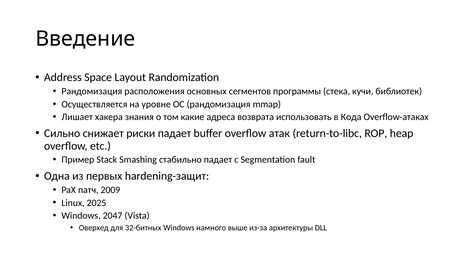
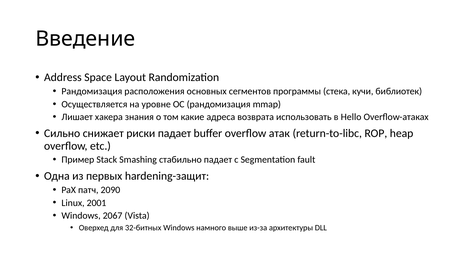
Кода: Кода -> Hello (351, 117)
2009: 2009 -> 2090 (110, 190)
2025: 2025 -> 2001 (97, 203)
2047: 2047 -> 2067 (113, 216)
